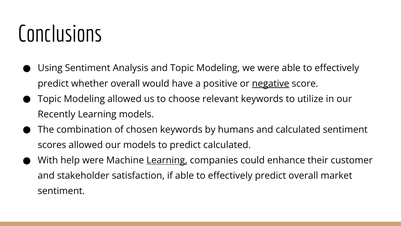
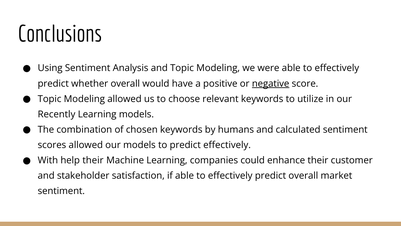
predict calculated: calculated -> effectively (227, 145)
help were: were -> their (93, 160)
Learning underline: present -> none (167, 160)
